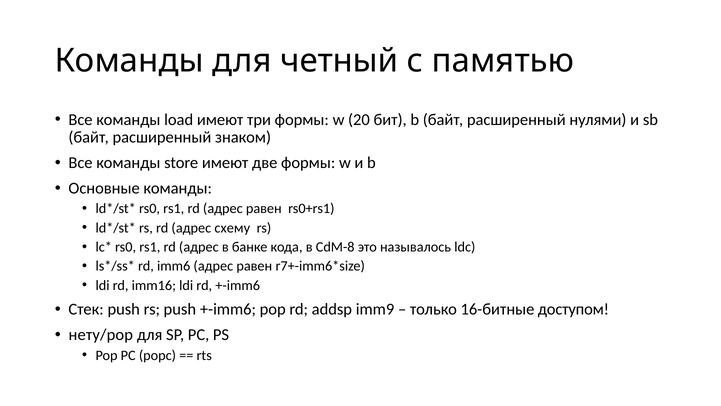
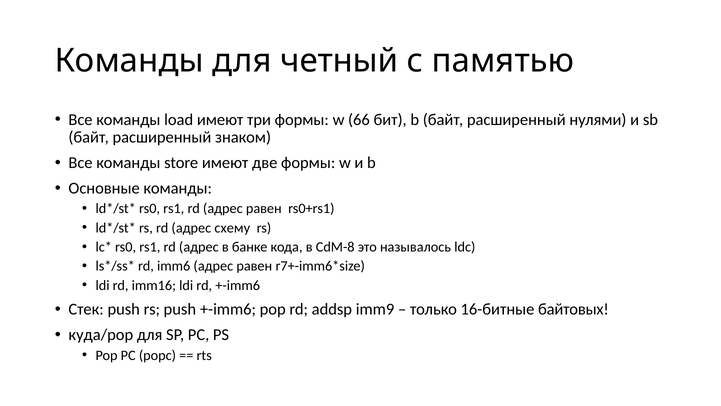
20: 20 -> 66 (359, 119)
доступом: доступом -> байтовых (573, 309)
нету/pop: нету/pop -> куда/pop (101, 335)
